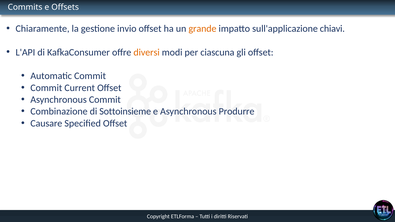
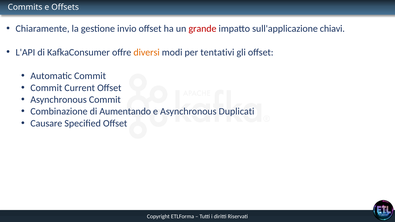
grande colour: orange -> red (202, 29)
ciascuna: ciascuna -> tentativi (217, 52)
Sottoinsieme: Sottoinsieme -> Aumentando (125, 112)
Produrre: Produrre -> Duplicati (237, 112)
